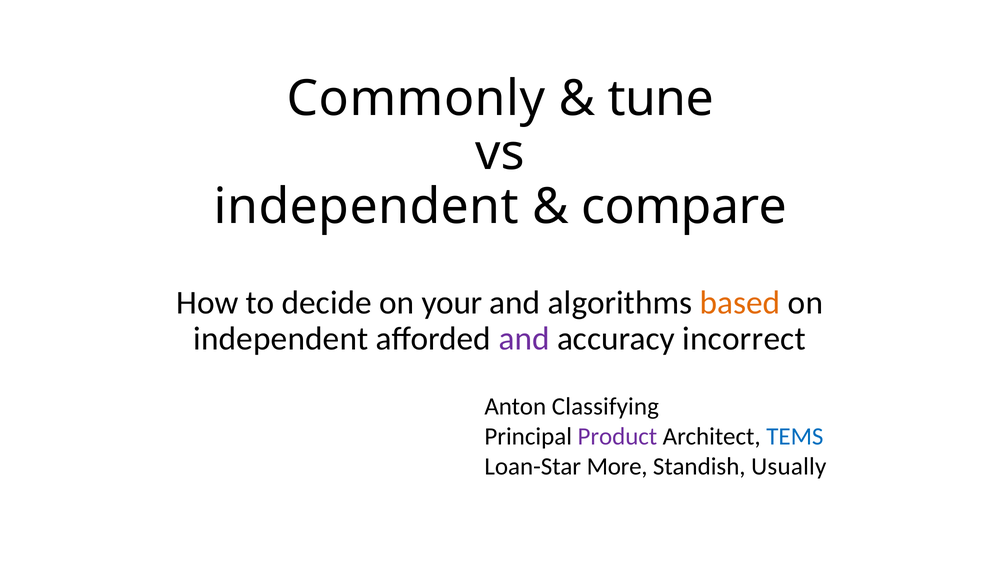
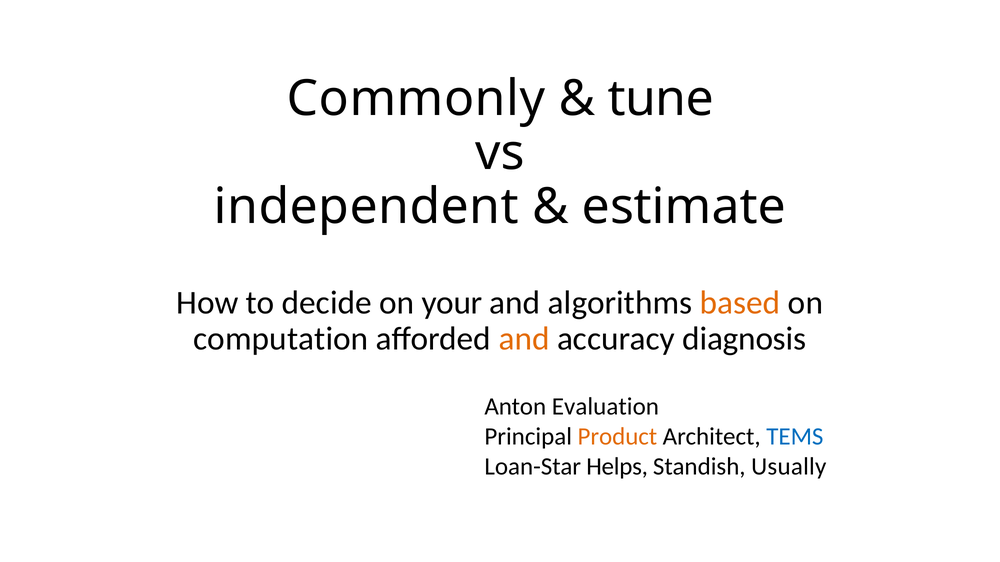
compare: compare -> estimate (684, 207)
independent: independent -> computation (281, 339)
and colour: purple -> orange (524, 339)
incorrect: incorrect -> diagnosis (744, 339)
Classifying: Classifying -> Evaluation (605, 407)
Product colour: purple -> orange (617, 437)
More: More -> Helps (617, 467)
